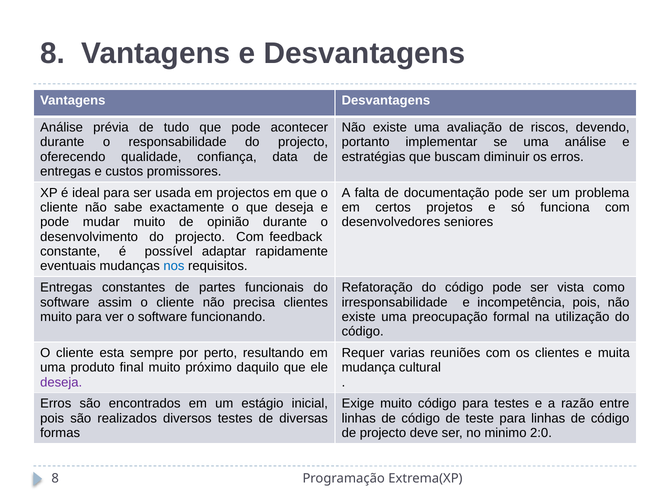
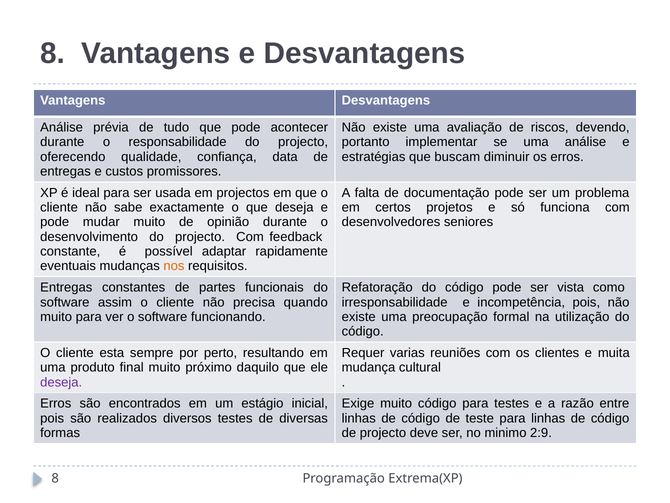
nos colour: blue -> orange (174, 266)
precisa clientes: clientes -> quando (306, 302)
2:0: 2:0 -> 2:9 (541, 432)
